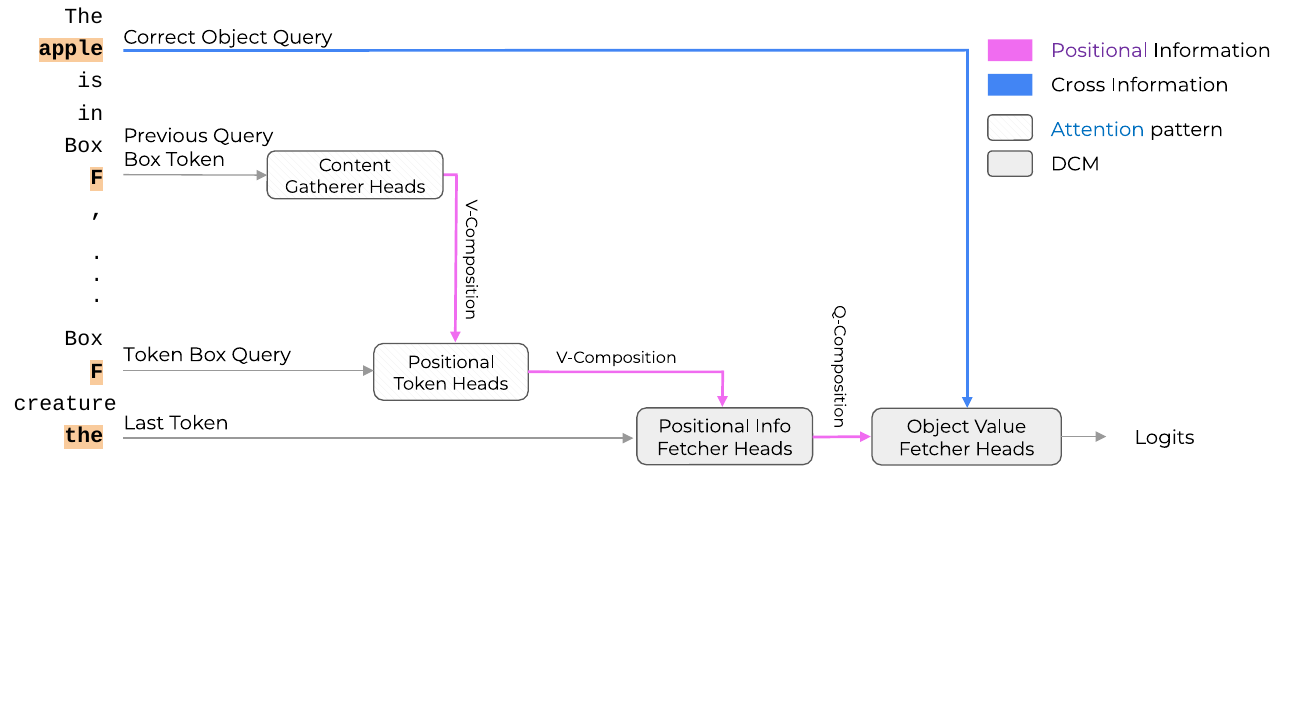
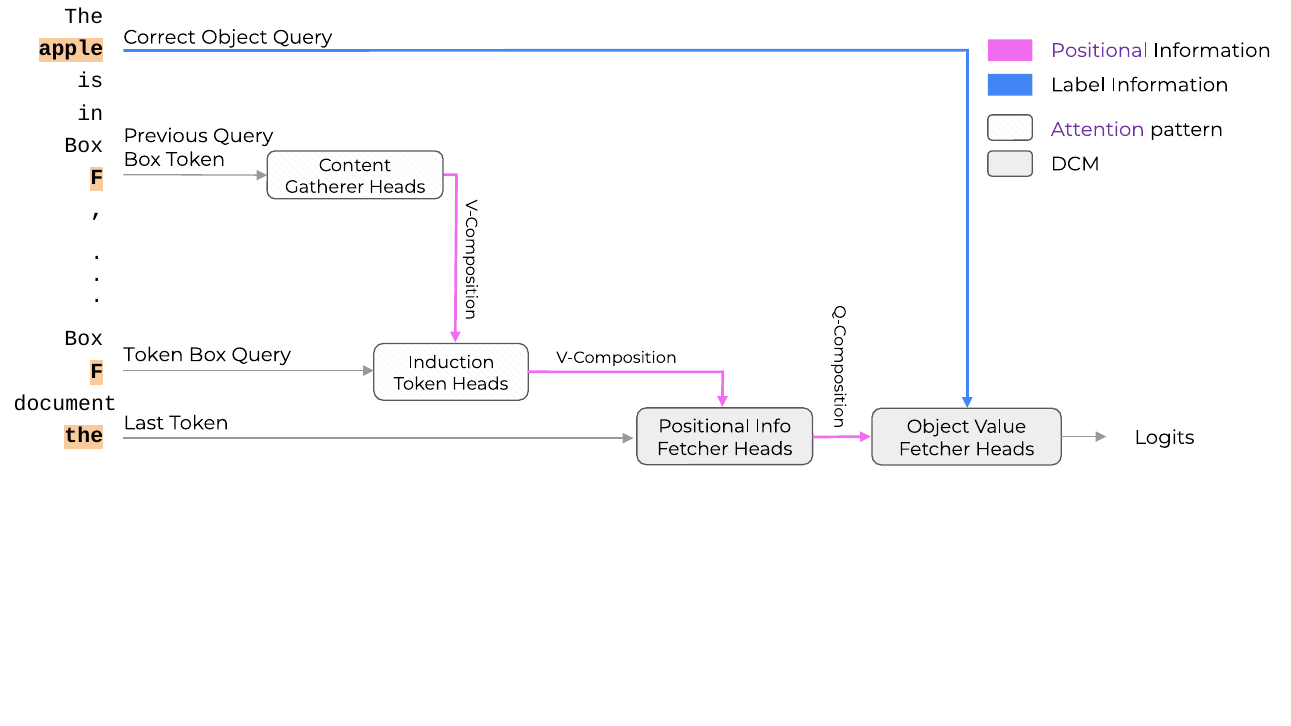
Cross: Cross -> Label (1078, 85)
Attention colour: blue -> purple (1098, 130)
Positional: Positional -> Induction (451, 362)
creature: creature -> document (65, 403)
